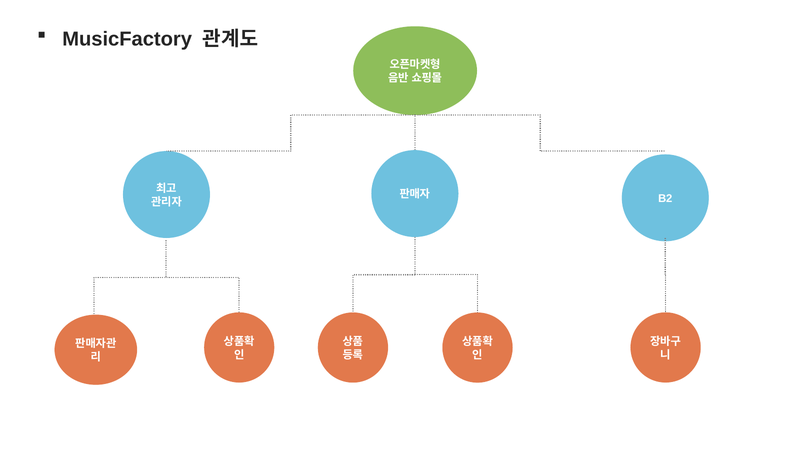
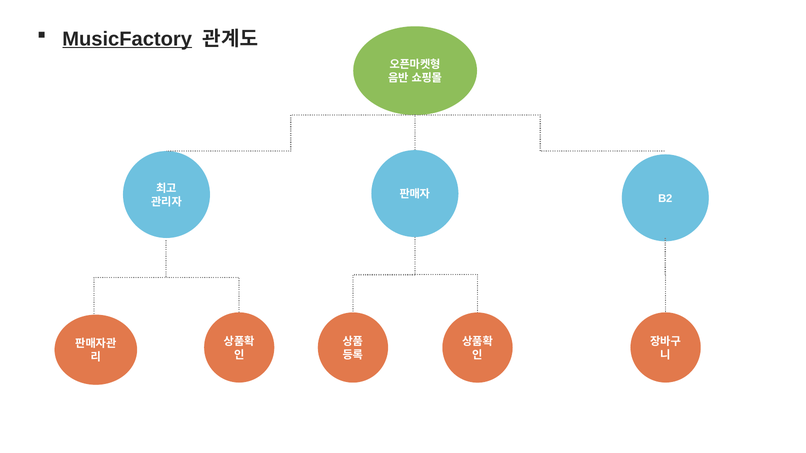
MusicFactory underline: none -> present (127, 39)
